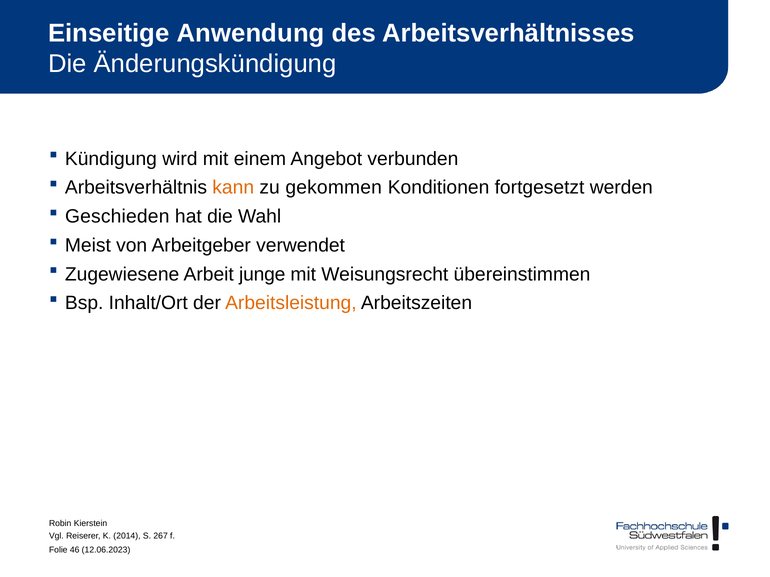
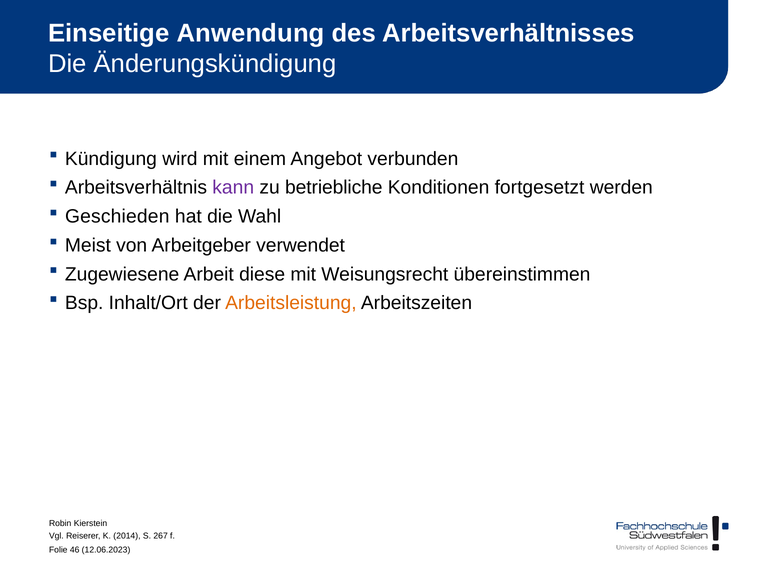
kann colour: orange -> purple (233, 188)
gekommen: gekommen -> betriebliche (334, 188)
junge: junge -> diese (262, 274)
